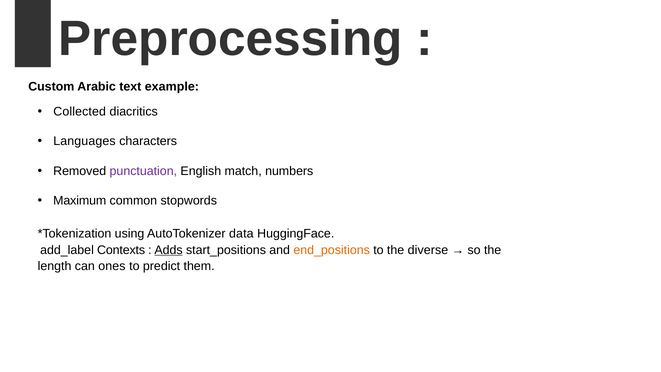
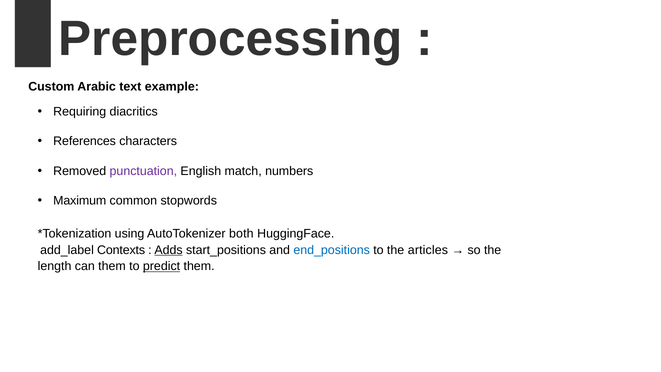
Collected: Collected -> Requiring (80, 112)
Languages: Languages -> References (85, 141)
data: data -> both (241, 233)
end_positions colour: orange -> blue (332, 250)
diverse: diverse -> articles (428, 250)
can ones: ones -> them (112, 266)
predict underline: none -> present (162, 266)
